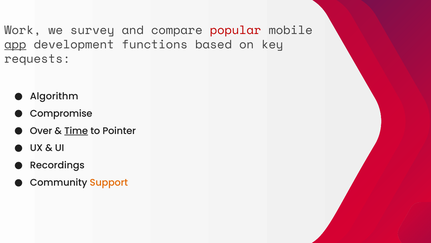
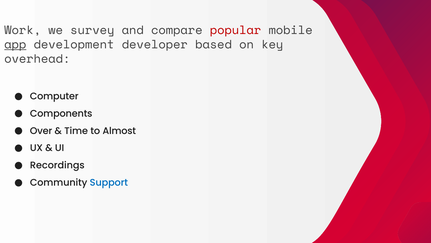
functions: functions -> developer (155, 44)
requests: requests -> overhead (37, 59)
Algorithm: Algorithm -> Computer (54, 96)
Compromise: Compromise -> Components (61, 113)
Time underline: present -> none (76, 131)
Pointer: Pointer -> Almost (119, 131)
Support colour: orange -> blue (109, 182)
